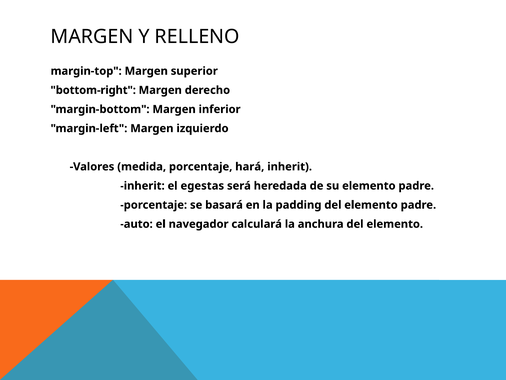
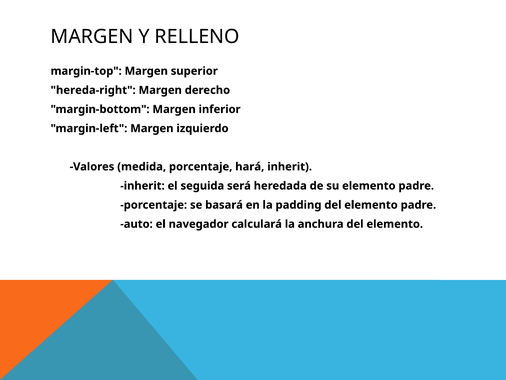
bottom-right: bottom-right -> hereda-right (93, 90)
egestas: egestas -> seguida (202, 186)
